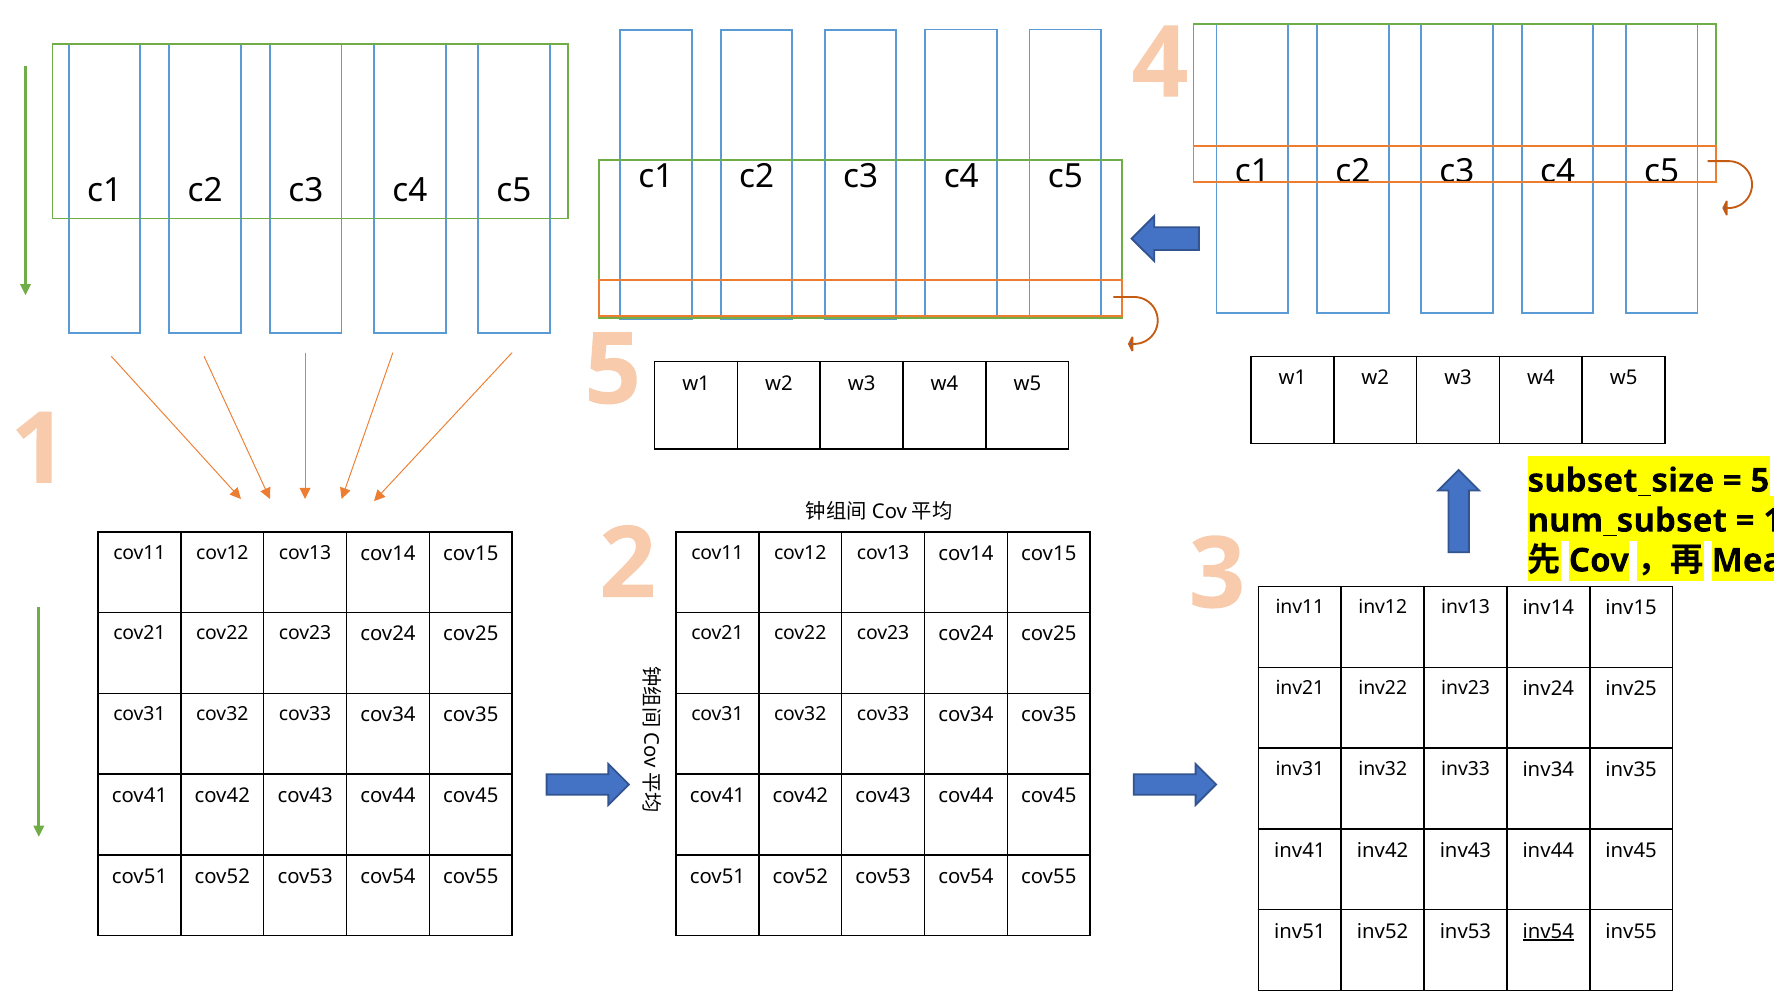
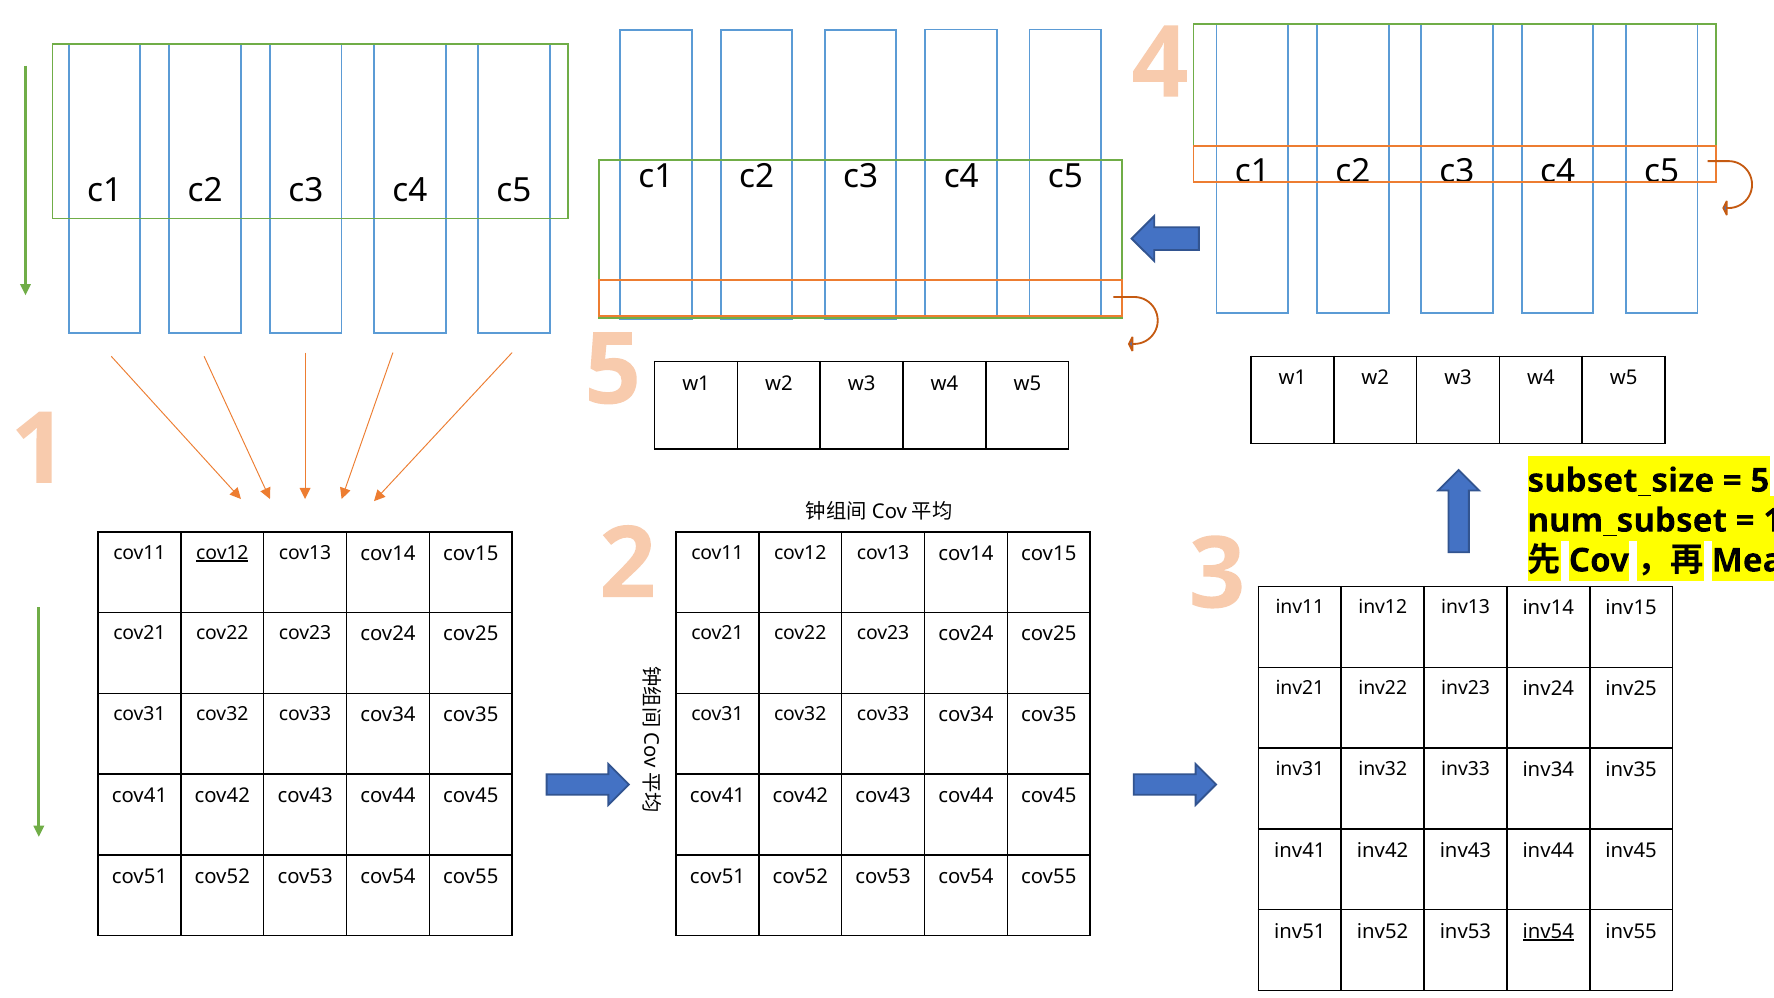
cov12 underline: none -> present (222, 553)
